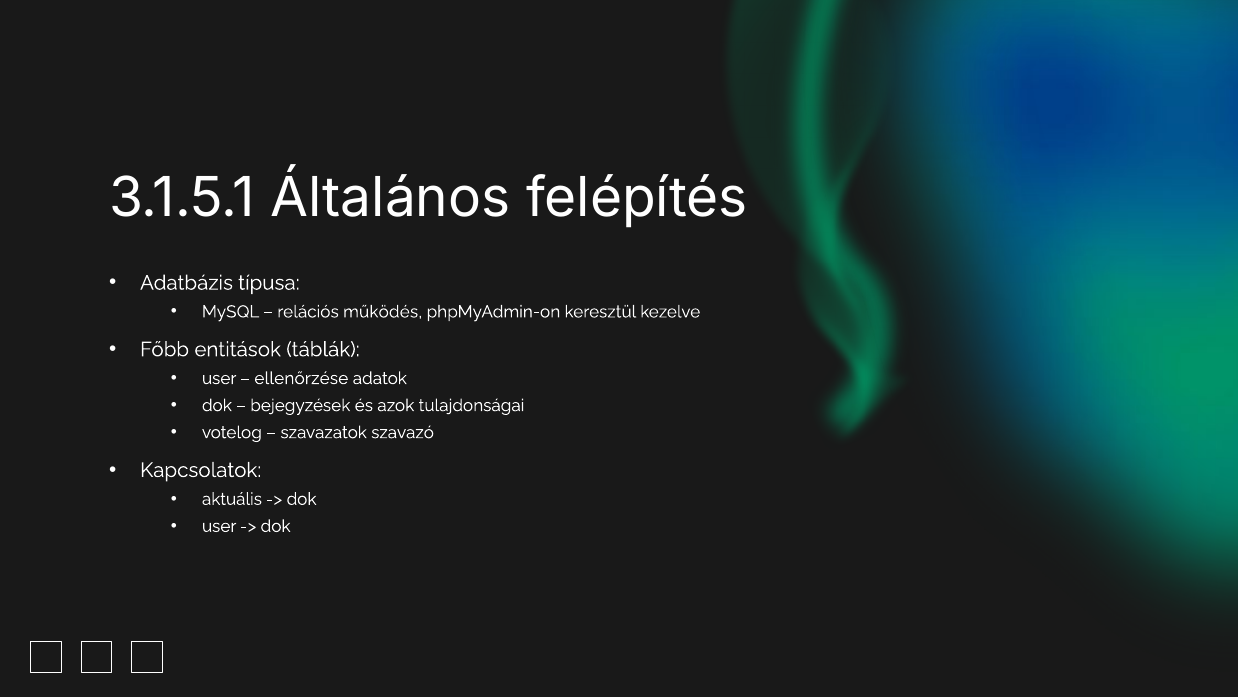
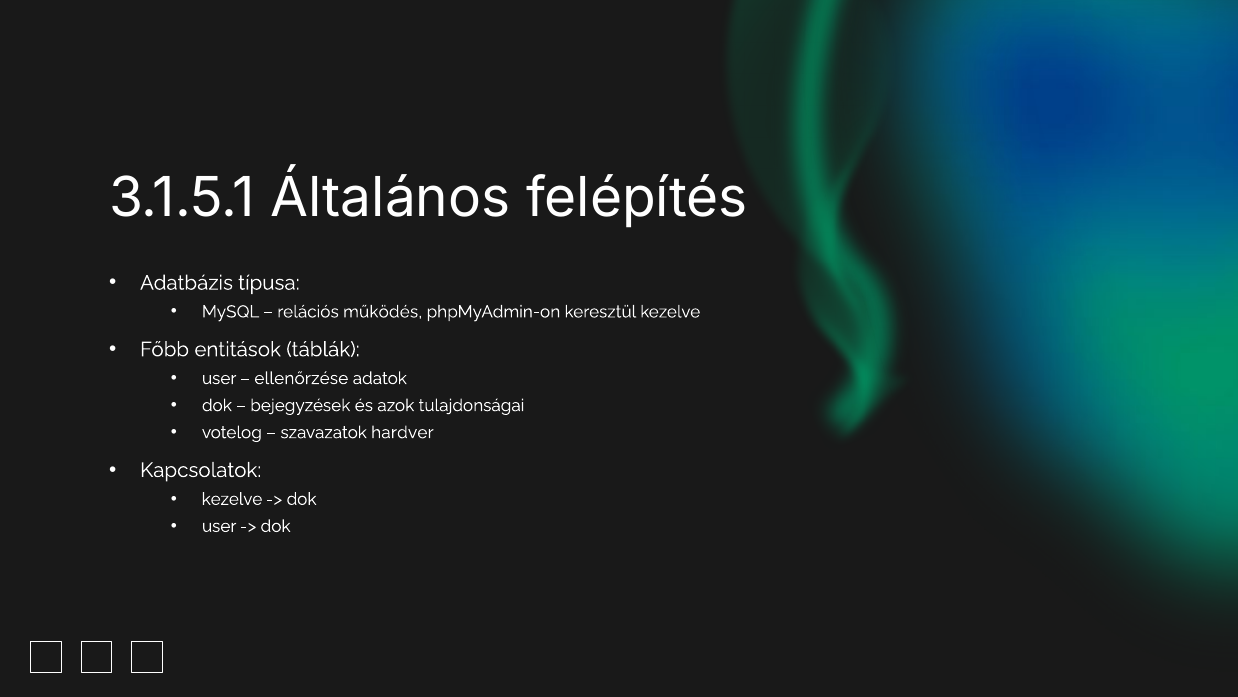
szavazó: szavazó -> hardver (402, 432)
aktuális: aktuális -> kezelve (232, 499)
